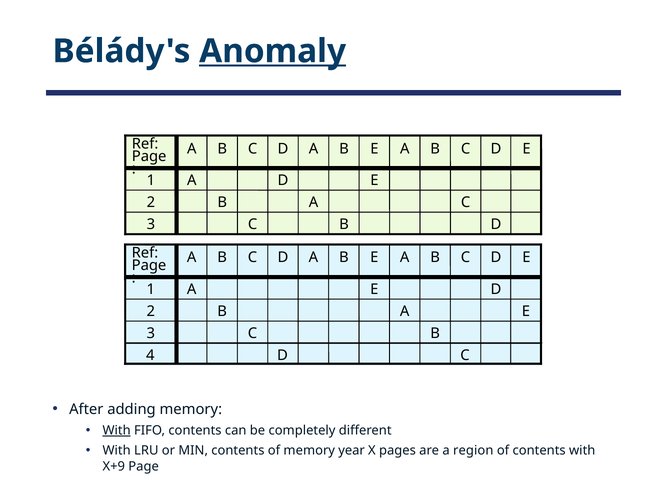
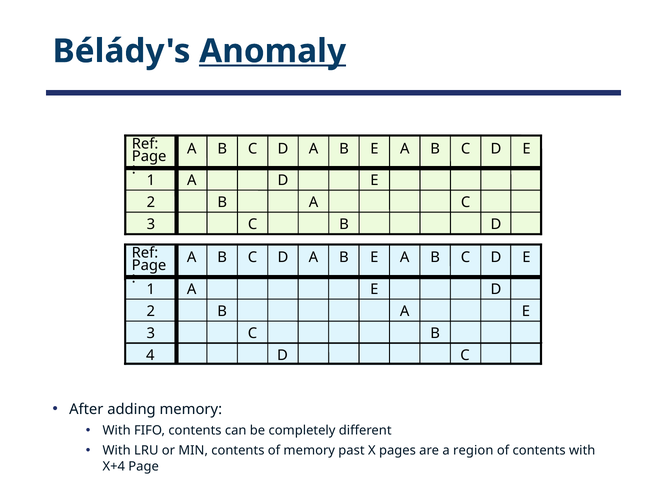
With underline: present -> none (117, 431)
year: year -> past (351, 451)
X+9: X+9 -> X+4 (114, 467)
